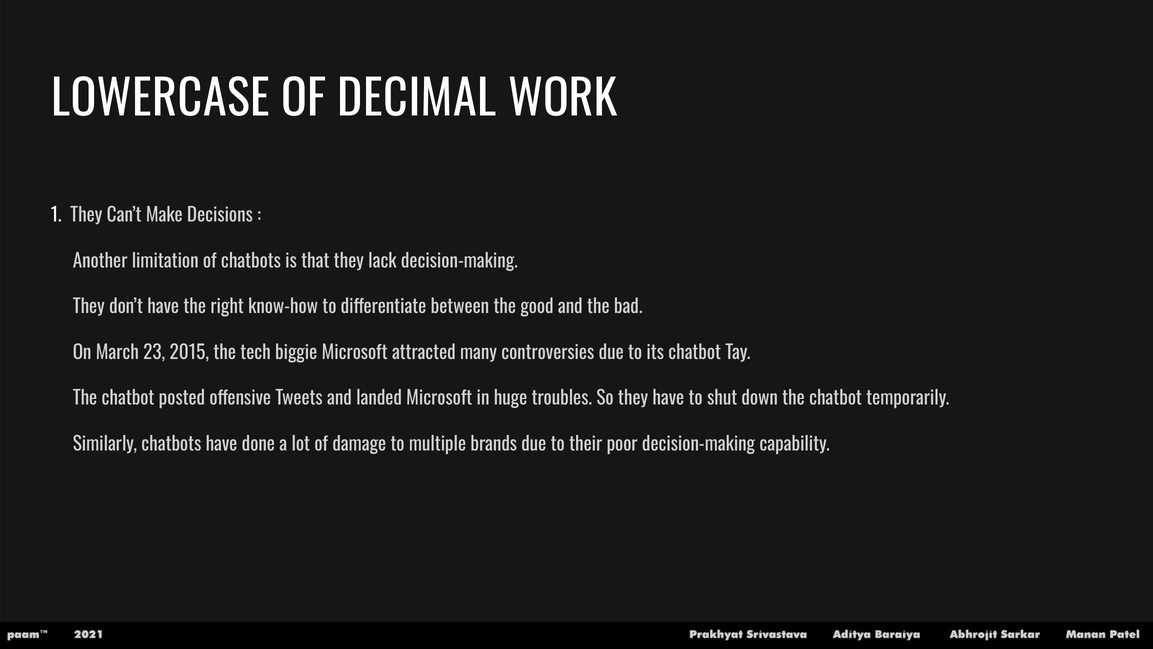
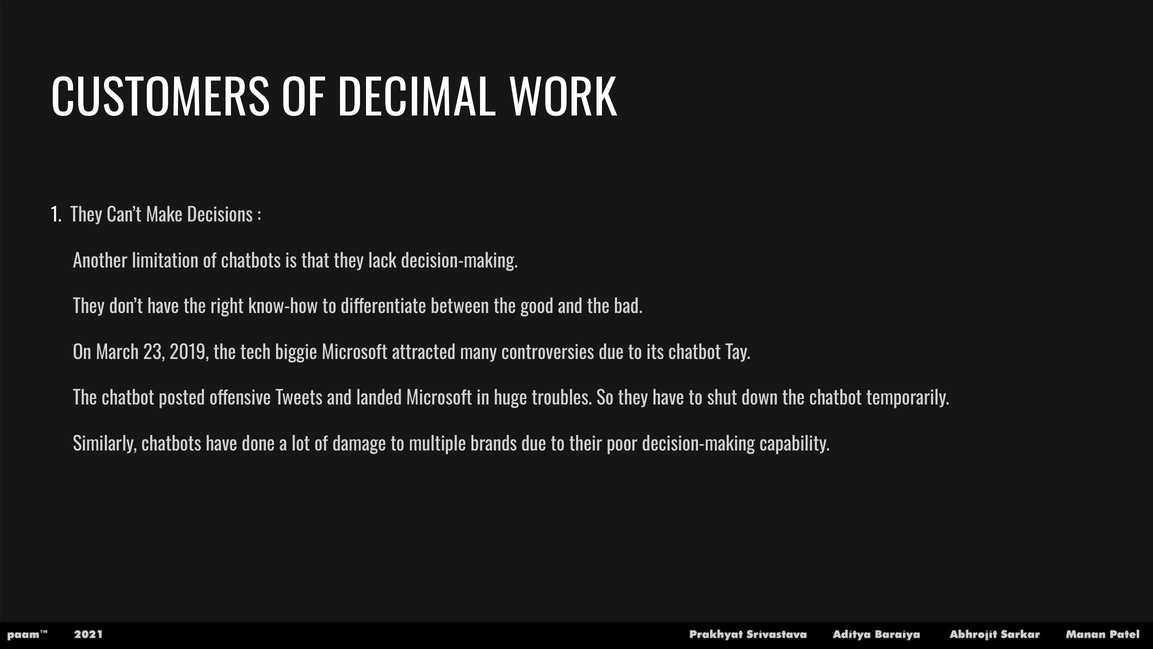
LOWERCASE: LOWERCASE -> CUSTOMERS (161, 100)
2015: 2015 -> 2019 (189, 353)
